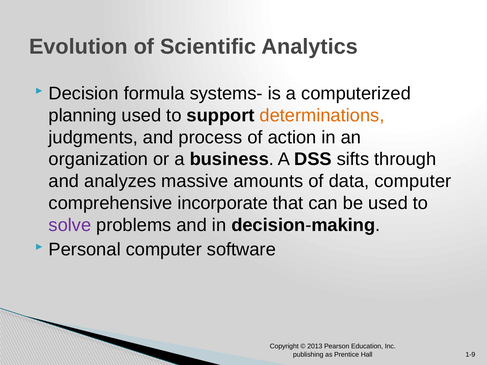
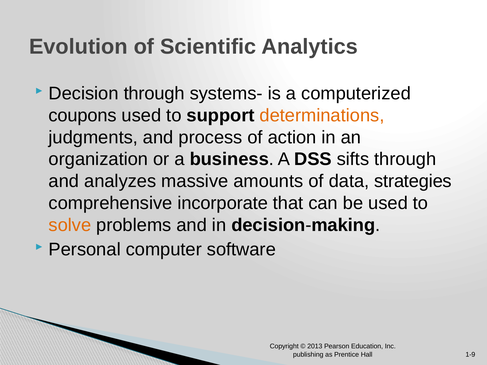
Decision formula: formula -> through (154, 94)
planning: planning -> coupons (83, 115)
data computer: computer -> strategies (413, 181)
solve colour: purple -> orange (70, 225)
